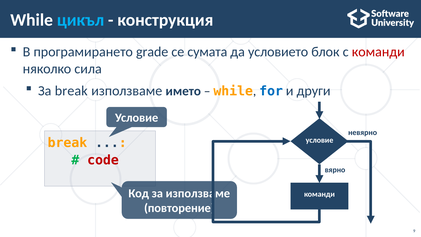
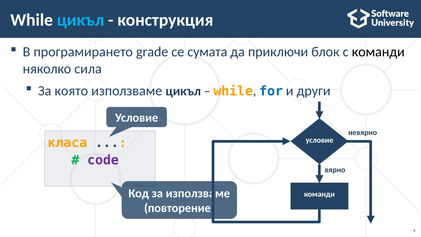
условието: условието -> приключи (278, 52)
команди colour: red -> black (378, 52)
За break: break -> която (71, 91)
използваме името: името -> цикъл (183, 91)
break: break -> класа (67, 143)
code colour: red -> purple (103, 160)
